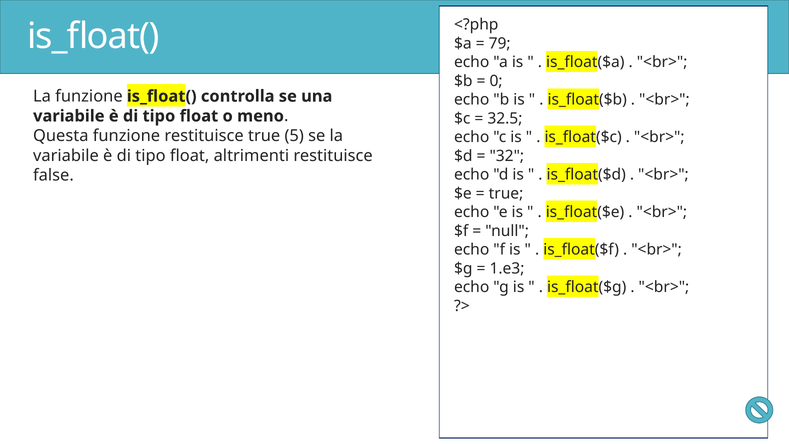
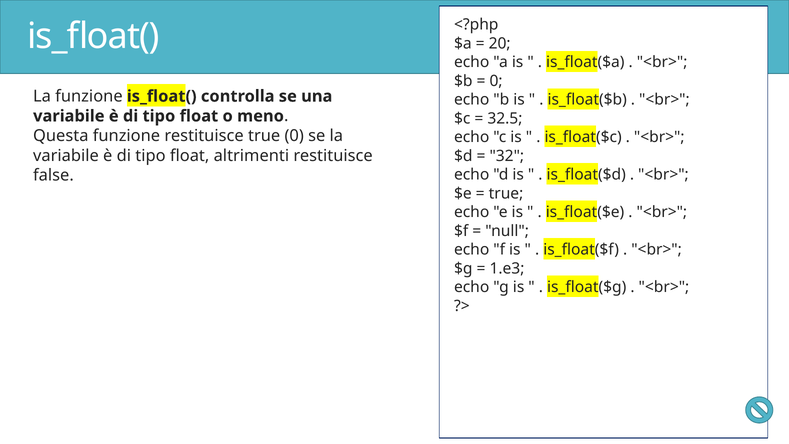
79: 79 -> 20 (500, 44)
true 5: 5 -> 0 (294, 136)
